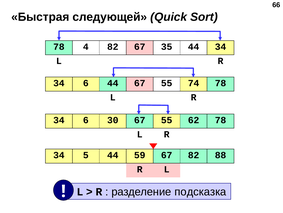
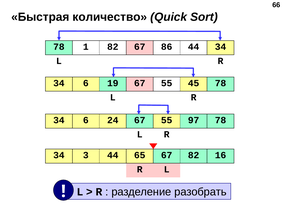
следующей: следующей -> количество (110, 17)
4: 4 -> 1 (86, 47)
35: 35 -> 86 (167, 47)
6 44: 44 -> 19 (113, 83)
74: 74 -> 45 (194, 83)
30: 30 -> 24 (113, 120)
62: 62 -> 97 (194, 120)
5: 5 -> 3 (86, 155)
59: 59 -> 65 (140, 155)
88: 88 -> 16 (221, 155)
подсказка: подсказка -> разобрать (200, 191)
